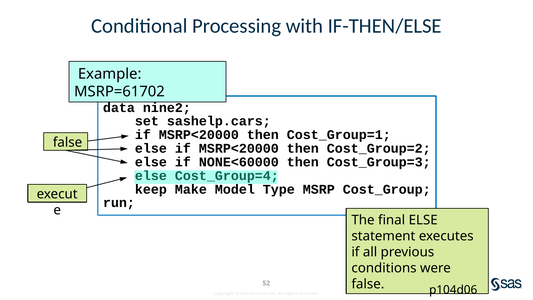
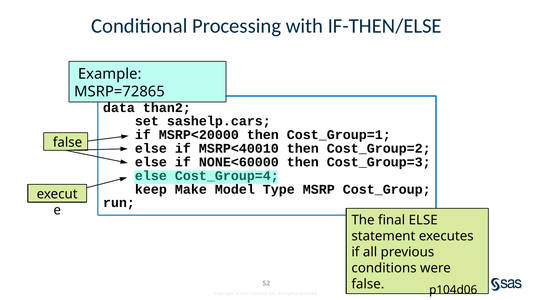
MSRP=61702: MSRP=61702 -> MSRP=72865 (119, 92)
nine2: nine2 -> than2 (167, 108)
else if MSRP<20000: MSRP<20000 -> MSRP<40010 (239, 148)
